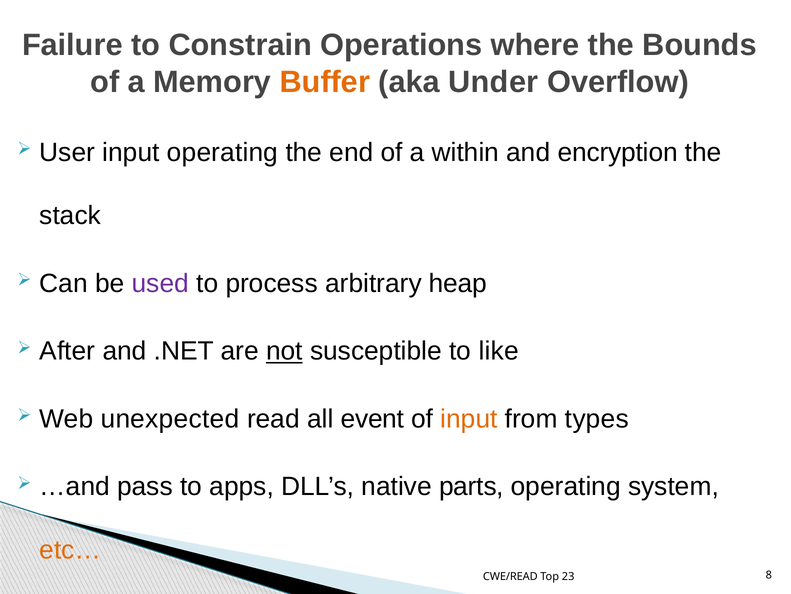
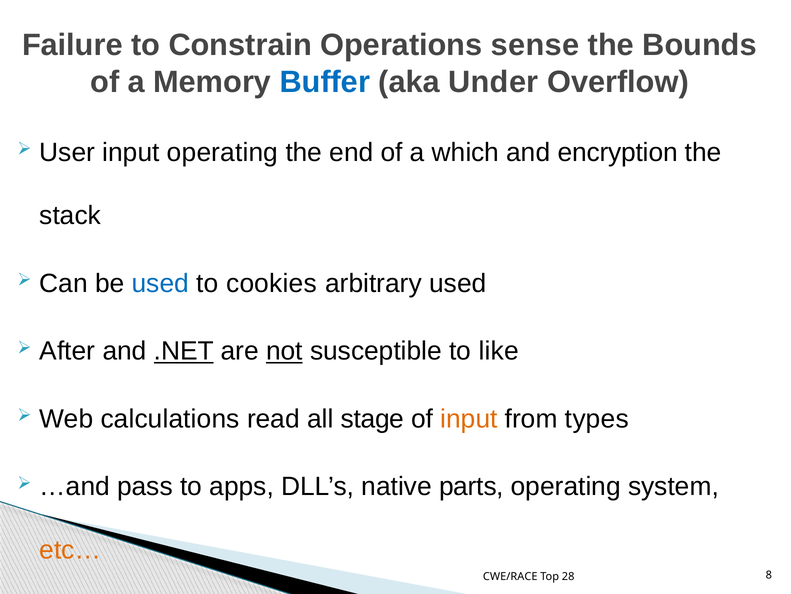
where: where -> sense (535, 45)
Buffer colour: orange -> blue (325, 82)
within: within -> which (466, 152)
used colour: purple -> blue (160, 283)
process: process -> cookies (272, 283)
arbitrary heap: heap -> used (458, 283)
.NET underline: none -> present (184, 351)
unexpected: unexpected -> calculations (170, 418)
event: event -> stage (372, 418)
CWE/READ: CWE/READ -> CWE/RACE (510, 576)
23: 23 -> 28 (568, 576)
